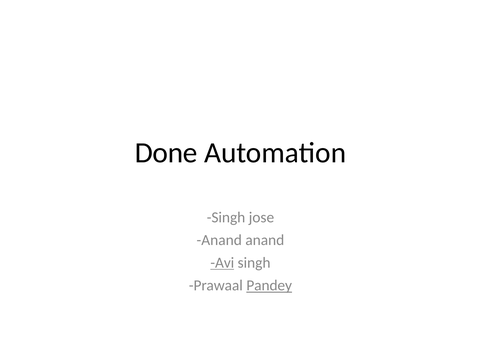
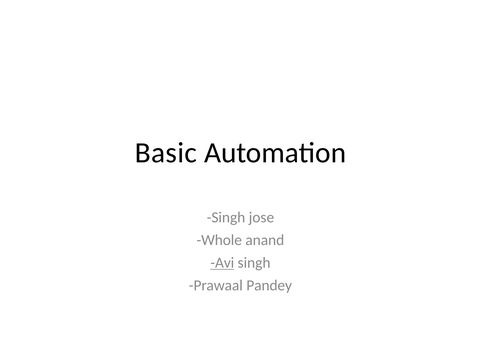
Done: Done -> Basic (166, 153)
Anand: Anand -> Whole (219, 240)
Pandey underline: present -> none (269, 285)
